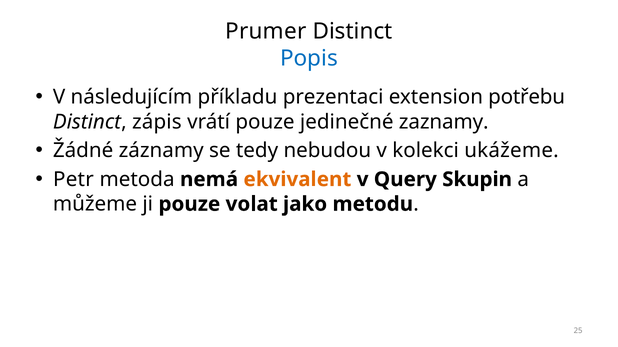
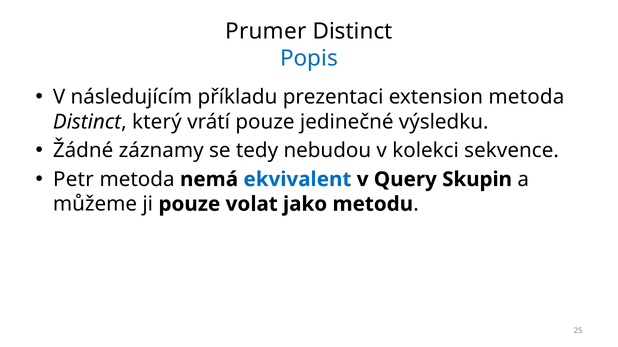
extension potřebu: potřebu -> metoda (526, 97)
zápis: zápis -> který (157, 122)
zaznamy: zaznamy -> výsledku (444, 122)
ukážeme: ukážeme -> sekvence (512, 151)
ekvivalent colour: orange -> blue (297, 180)
